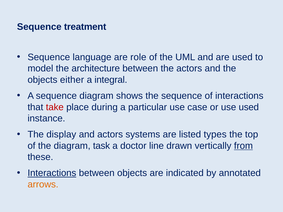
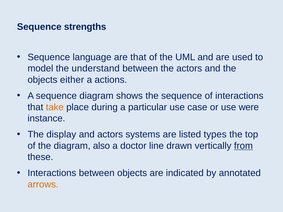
treatment: treatment -> strengths (85, 27)
are role: role -> that (138, 57)
architecture: architecture -> understand (96, 69)
integral: integral -> actions (111, 80)
take colour: red -> orange (55, 107)
use used: used -> were (249, 107)
task: task -> also (101, 146)
Interactions underline: present -> none (52, 173)
